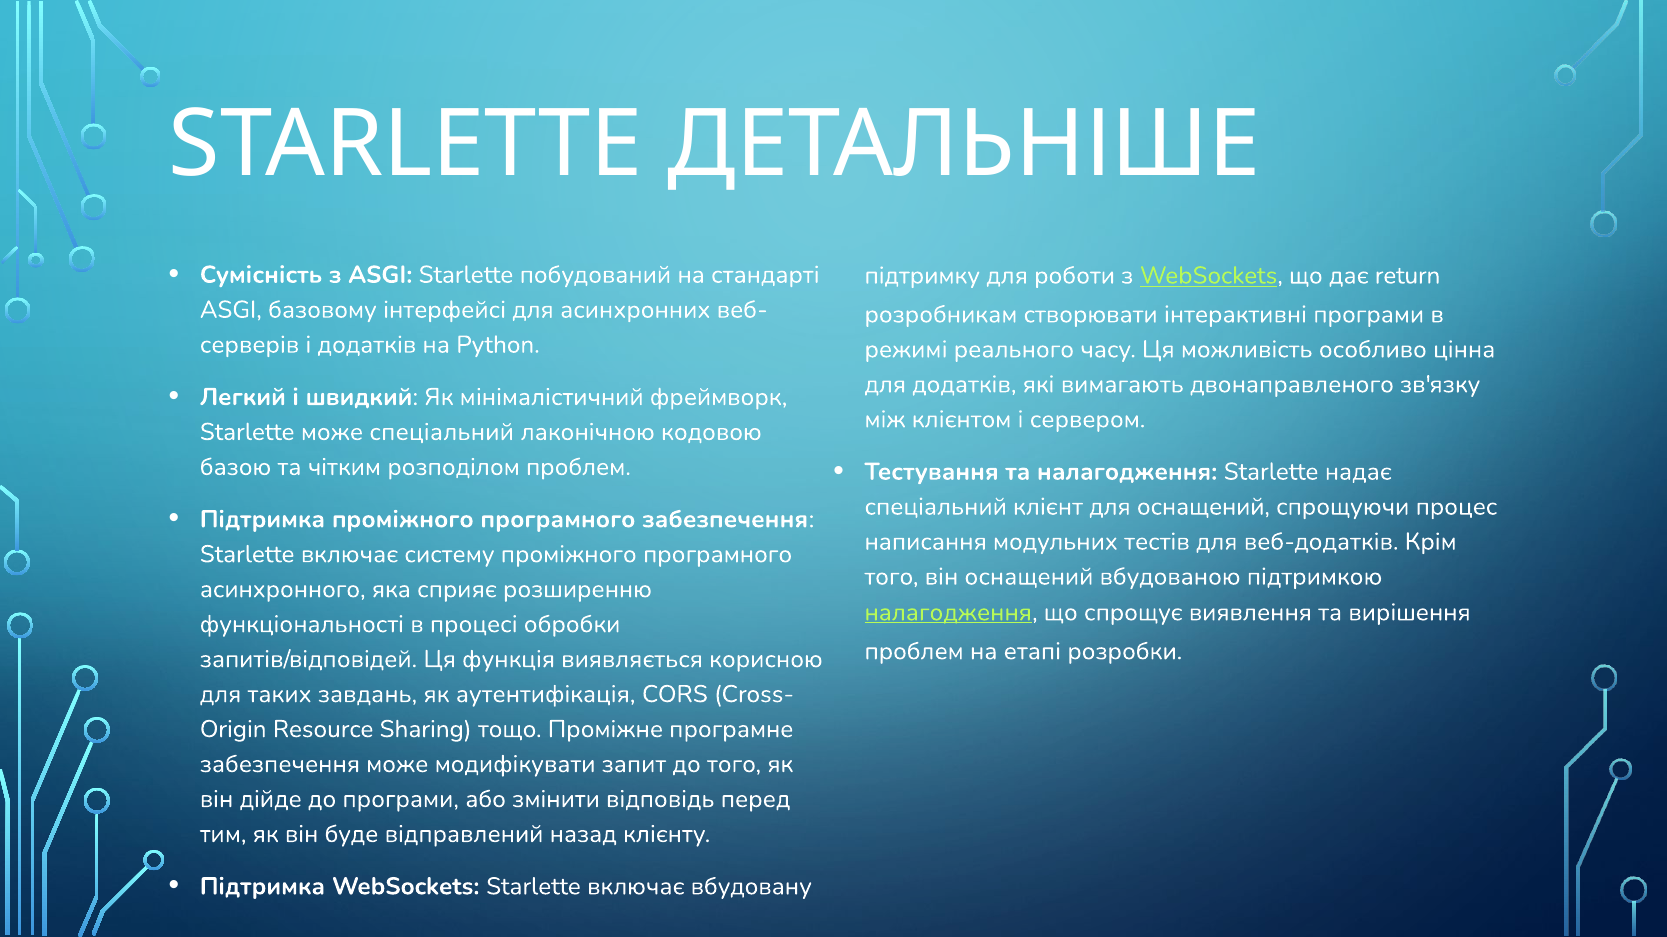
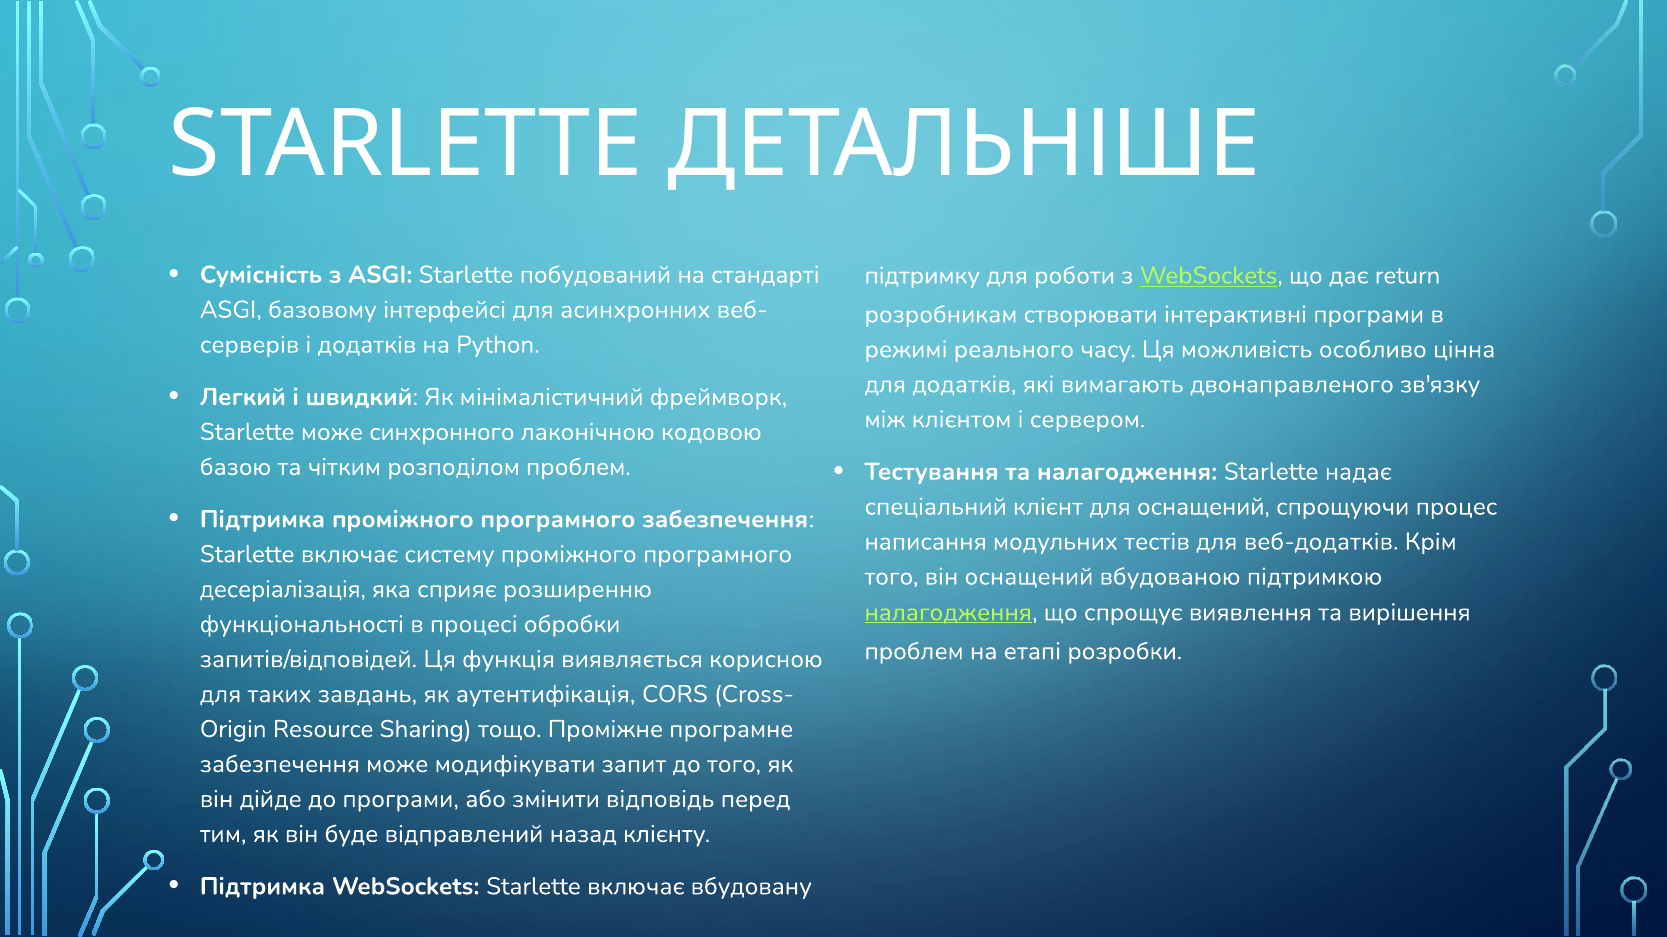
може спеціальний: спеціальний -> синхронного (442, 432)
асинхронного: асинхронного -> десеріалізація (283, 590)
